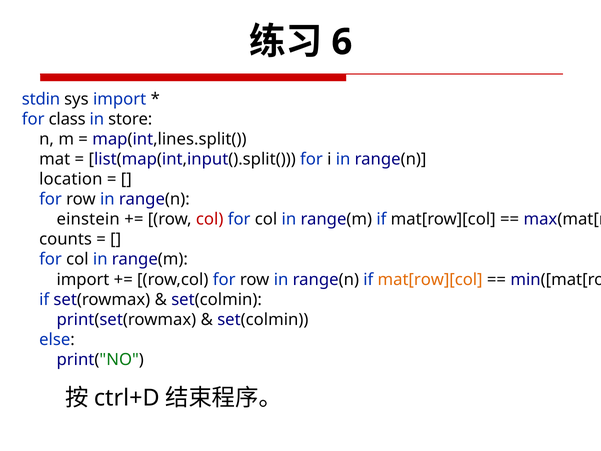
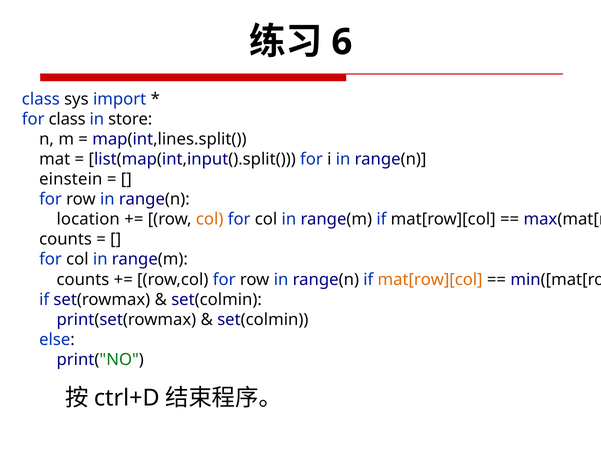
stdin: stdin -> class (41, 99)
location: location -> einstein (71, 179)
einstein: einstein -> location (88, 219)
col colour: red -> orange (210, 219)
import: import -> counts (83, 279)
